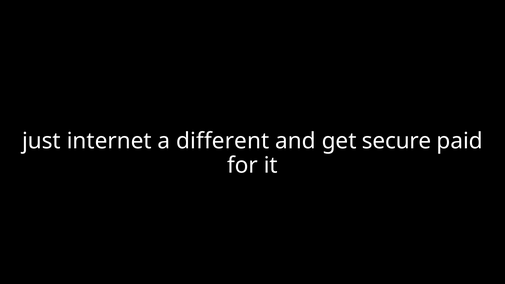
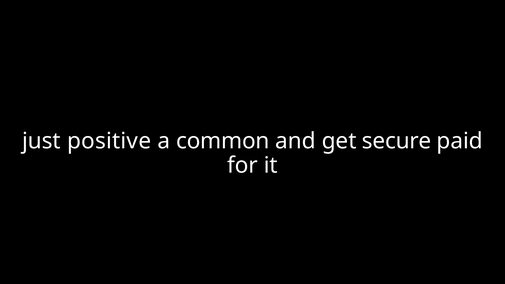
internet: internet -> positive (109, 141)
different: different -> common (223, 141)
